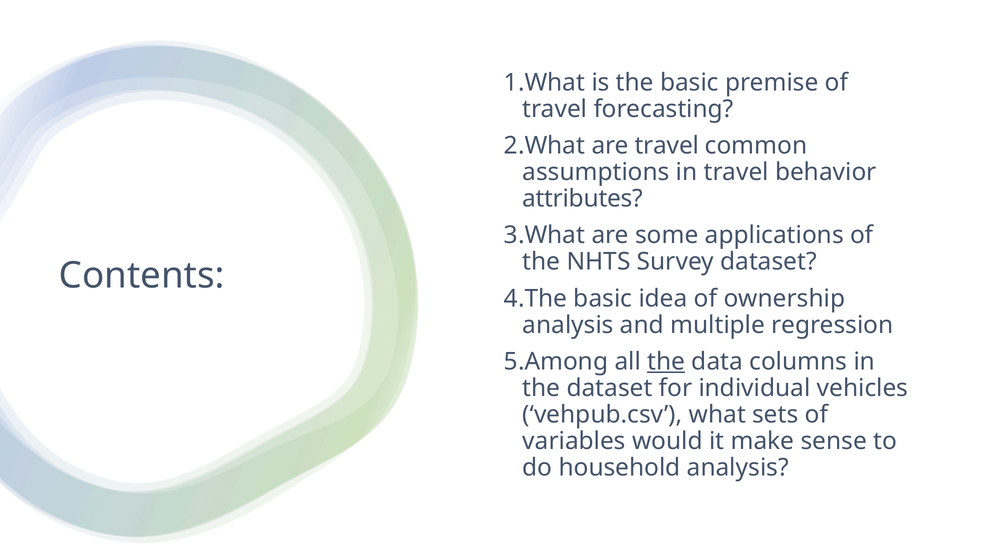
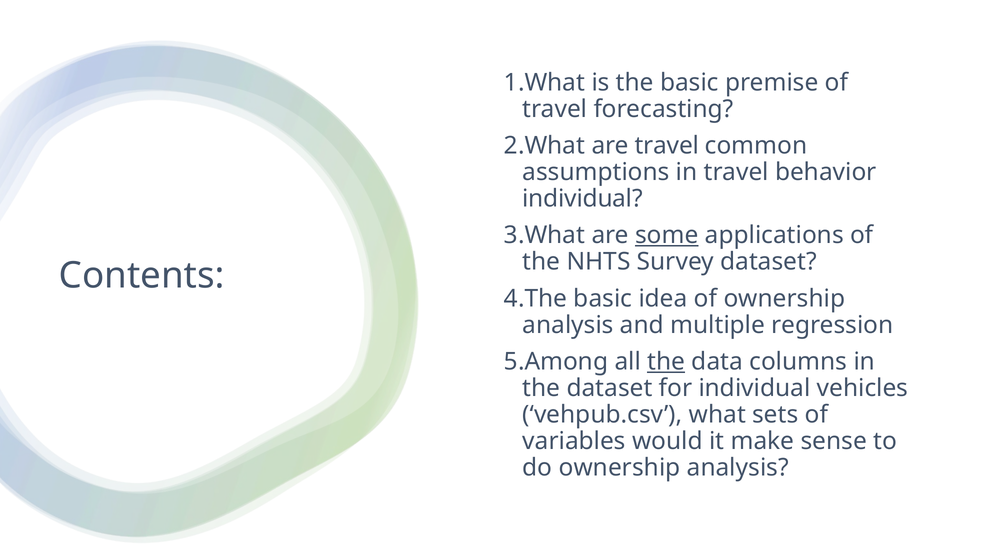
attributes: attributes -> individual (583, 199)
some underline: none -> present (667, 235)
do household: household -> ownership (620, 468)
